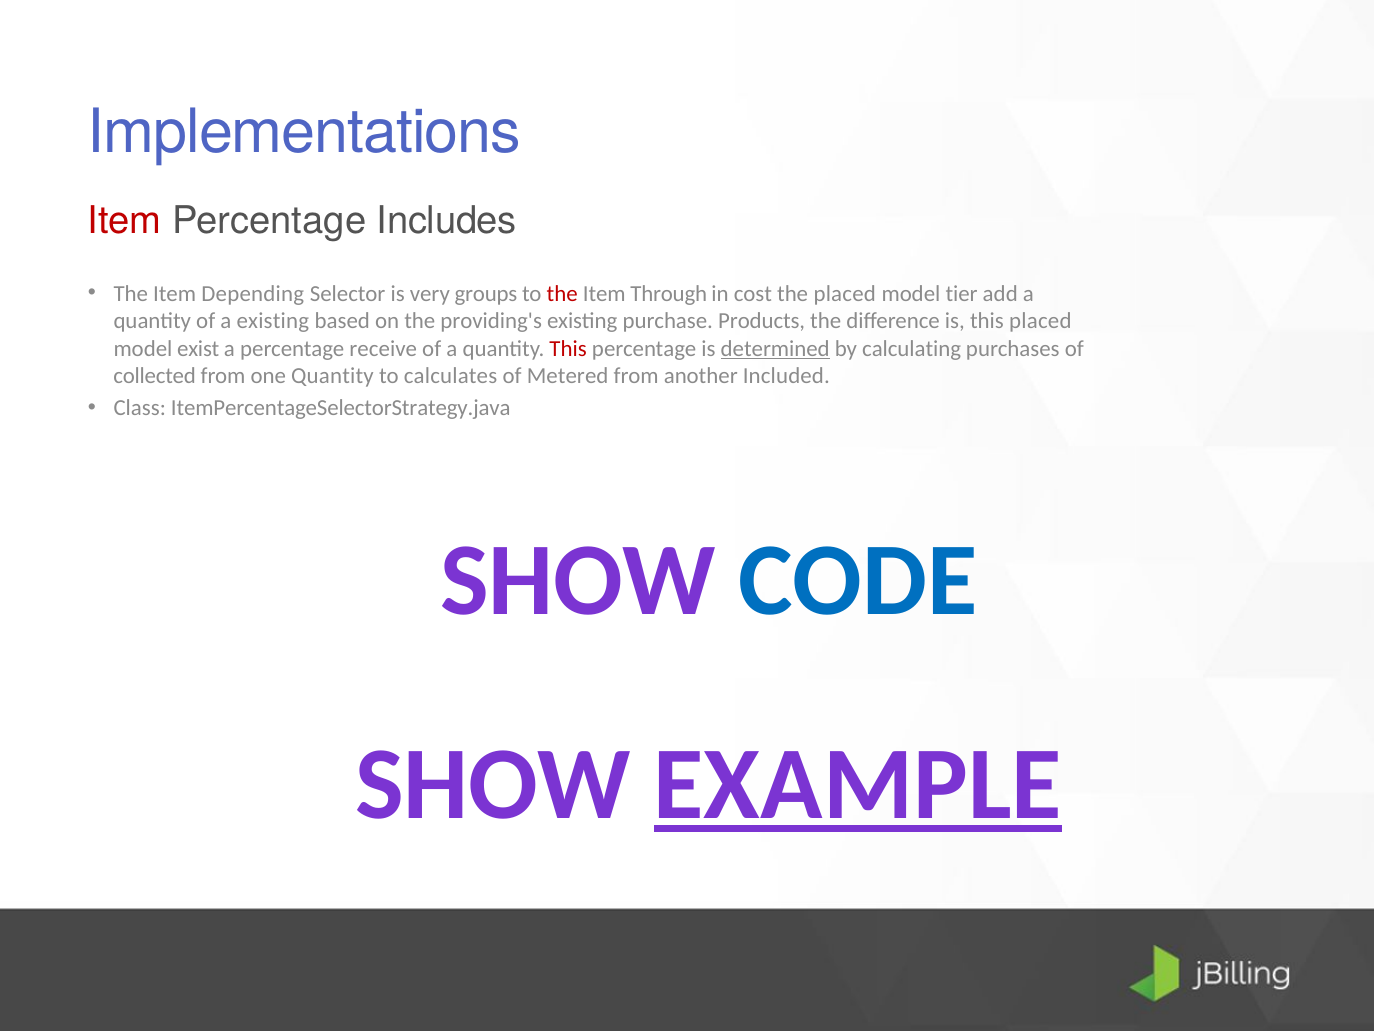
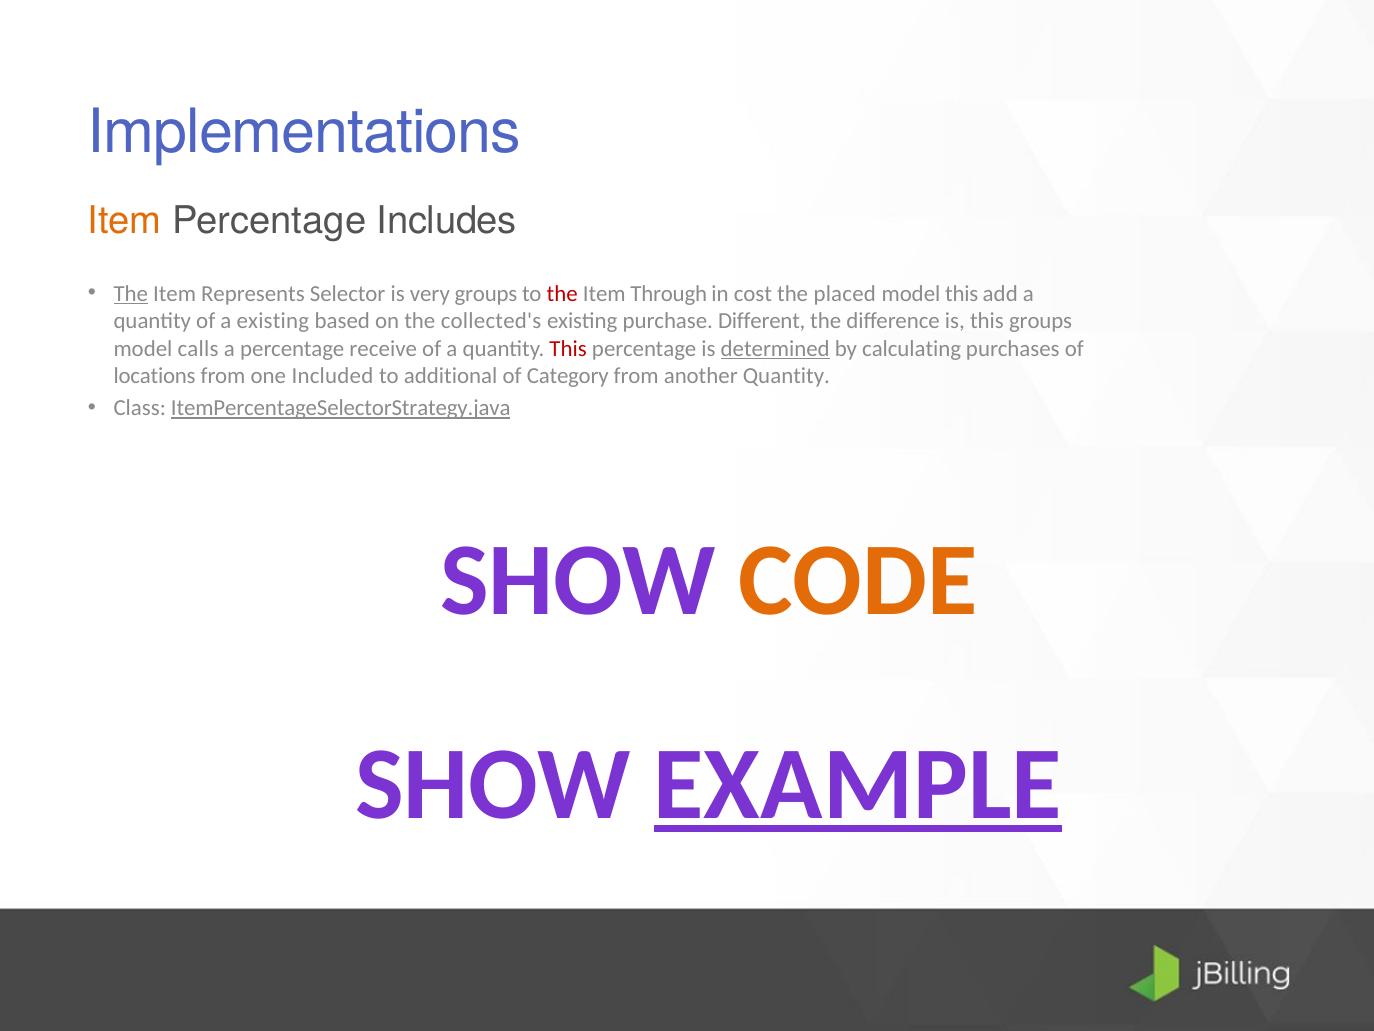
Item colour: red -> orange (125, 221)
The underline: none -> present (131, 293)
Depending: Depending -> Represents (253, 293)
model tier: tier -> this (962, 293)
providing's: providing's -> collected's (491, 321)
Products: Products -> Different (762, 321)
this placed: placed -> groups (1041, 321)
exist: exist -> calls (198, 348)
collected: collected -> locations (155, 376)
one Quantity: Quantity -> Included (332, 376)
calculates: calculates -> additional (451, 376)
Metered: Metered -> Category (568, 376)
another Included: Included -> Quantity (786, 376)
ItemPercentageSelectorStrategy.java underline: none -> present (341, 408)
CODE colour: blue -> orange (858, 580)
